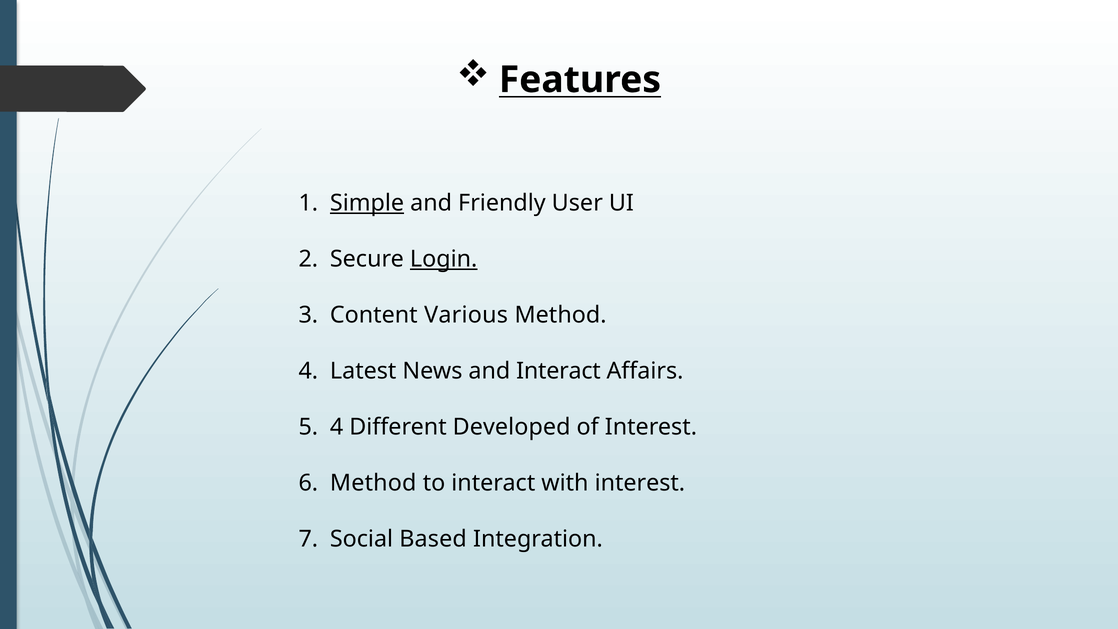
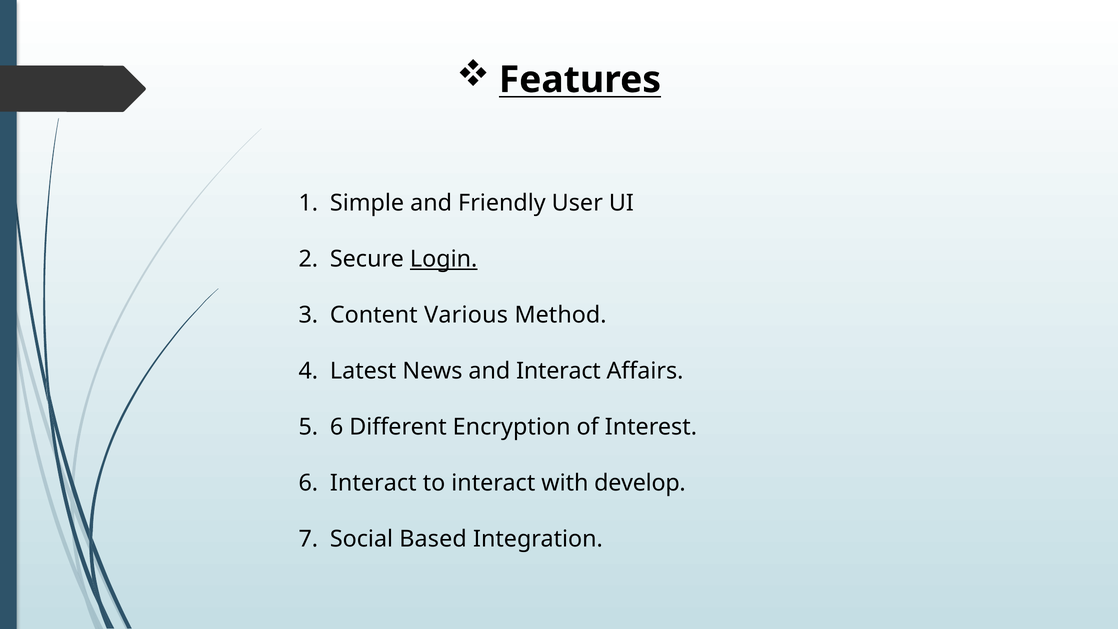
Simple underline: present -> none (367, 203)
4: 4 -> 6 (337, 427)
Developed: Developed -> Encryption (512, 427)
Method: Method -> Interact (373, 483)
with interest: interest -> develop (640, 483)
